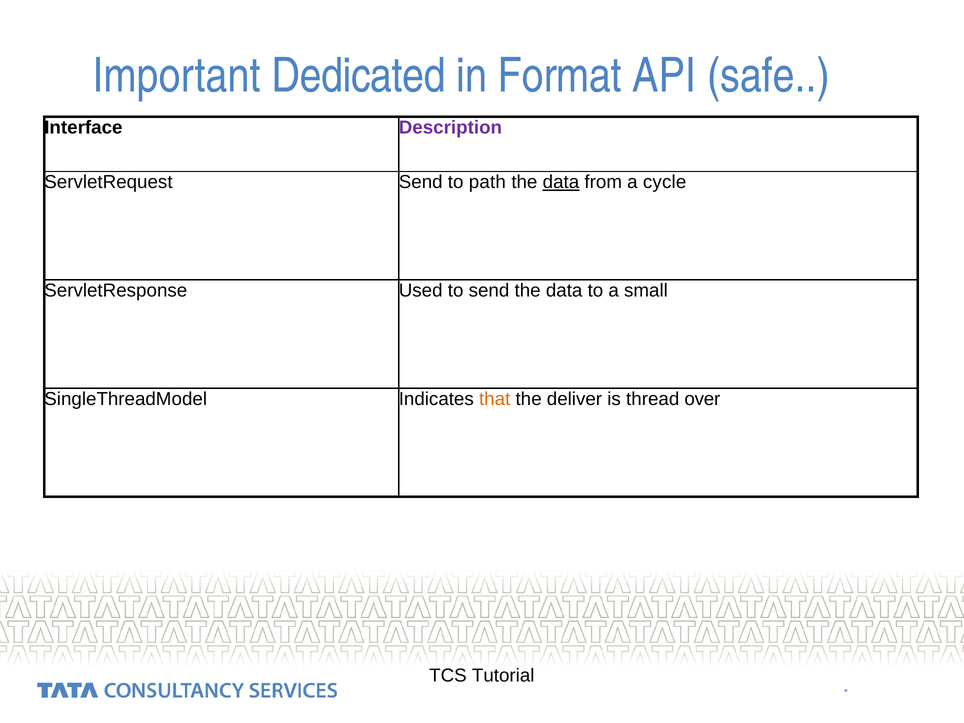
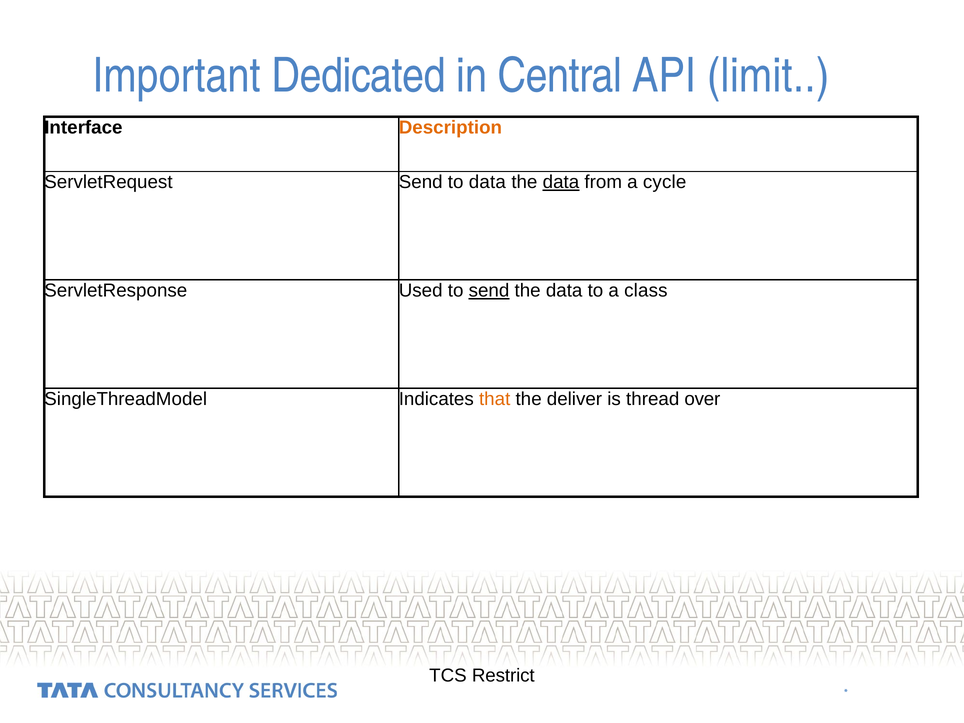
Format: Format -> Central (560, 76)
safe: safe -> limit (768, 76)
Description colour: purple -> orange (450, 128)
to path: path -> data (487, 182)
send underline: none -> present (489, 291)
small: small -> class (646, 291)
Tutorial: Tutorial -> Restrict (503, 676)
